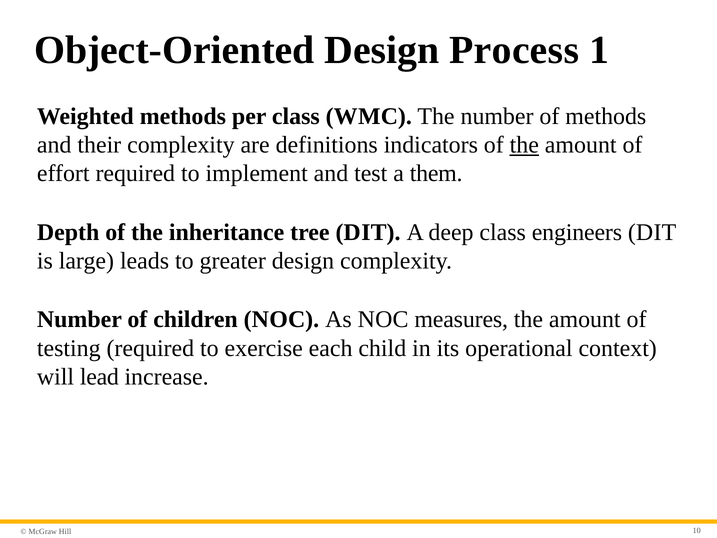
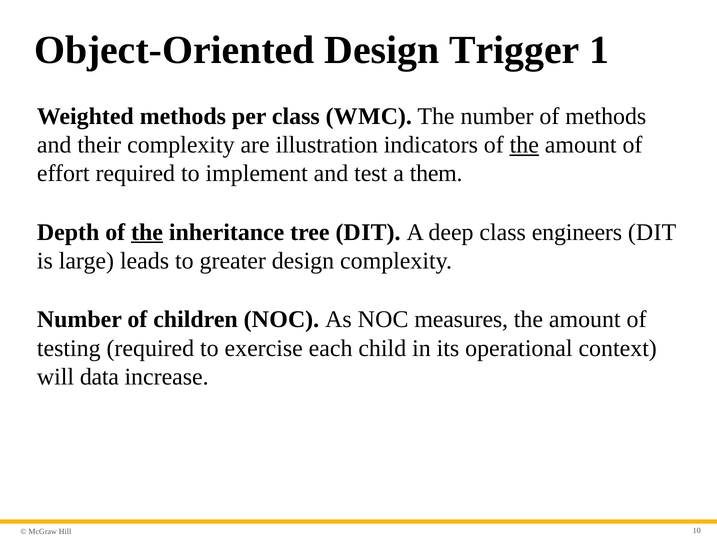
Process: Process -> Trigger (514, 50)
definitions: definitions -> illustration (327, 145)
the underline: none -> present (147, 232)
lead: lead -> data (99, 377)
